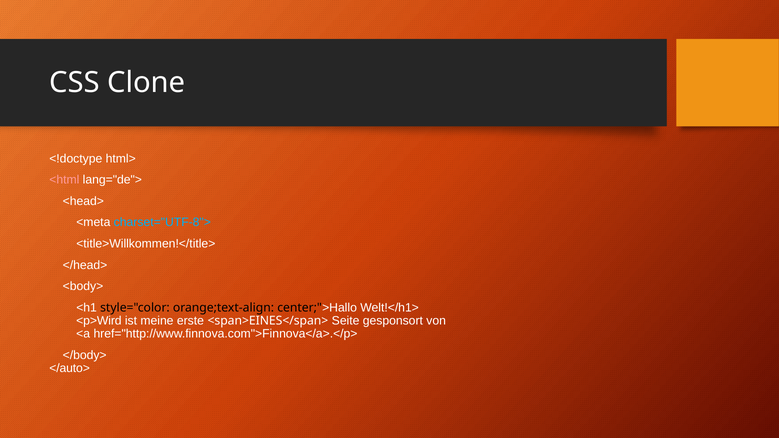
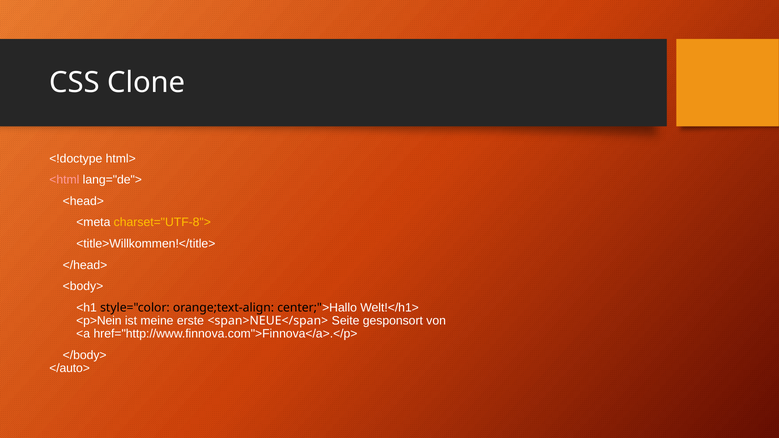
charset="UTF-8"> colour: light blue -> yellow (162, 223)
<p>Wird: <p>Wird -> <p>Nein (99, 321)
<span>EINES</span>: <span>EINES</span> -> <span>NEUE</span> (268, 321)
